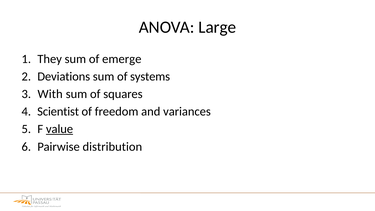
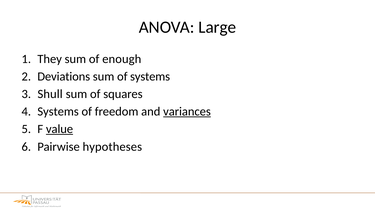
emerge: emerge -> enough (122, 59)
With: With -> Shull (50, 94)
Scientist: Scientist -> Systems (58, 112)
variances underline: none -> present (187, 112)
distribution: distribution -> hypotheses (112, 147)
